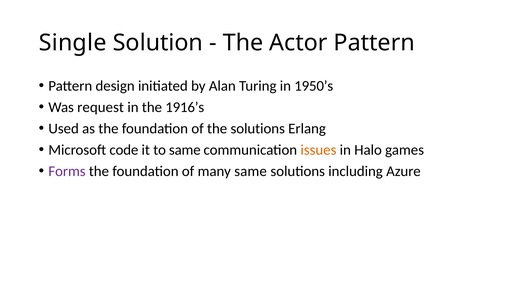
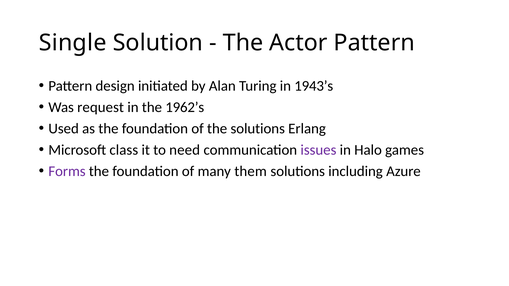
1950’s: 1950’s -> 1943’s (314, 86)
1916’s: 1916’s -> 1962’s (185, 107)
code: code -> class (124, 150)
to same: same -> need (185, 150)
issues colour: orange -> purple (318, 150)
many same: same -> them (251, 171)
